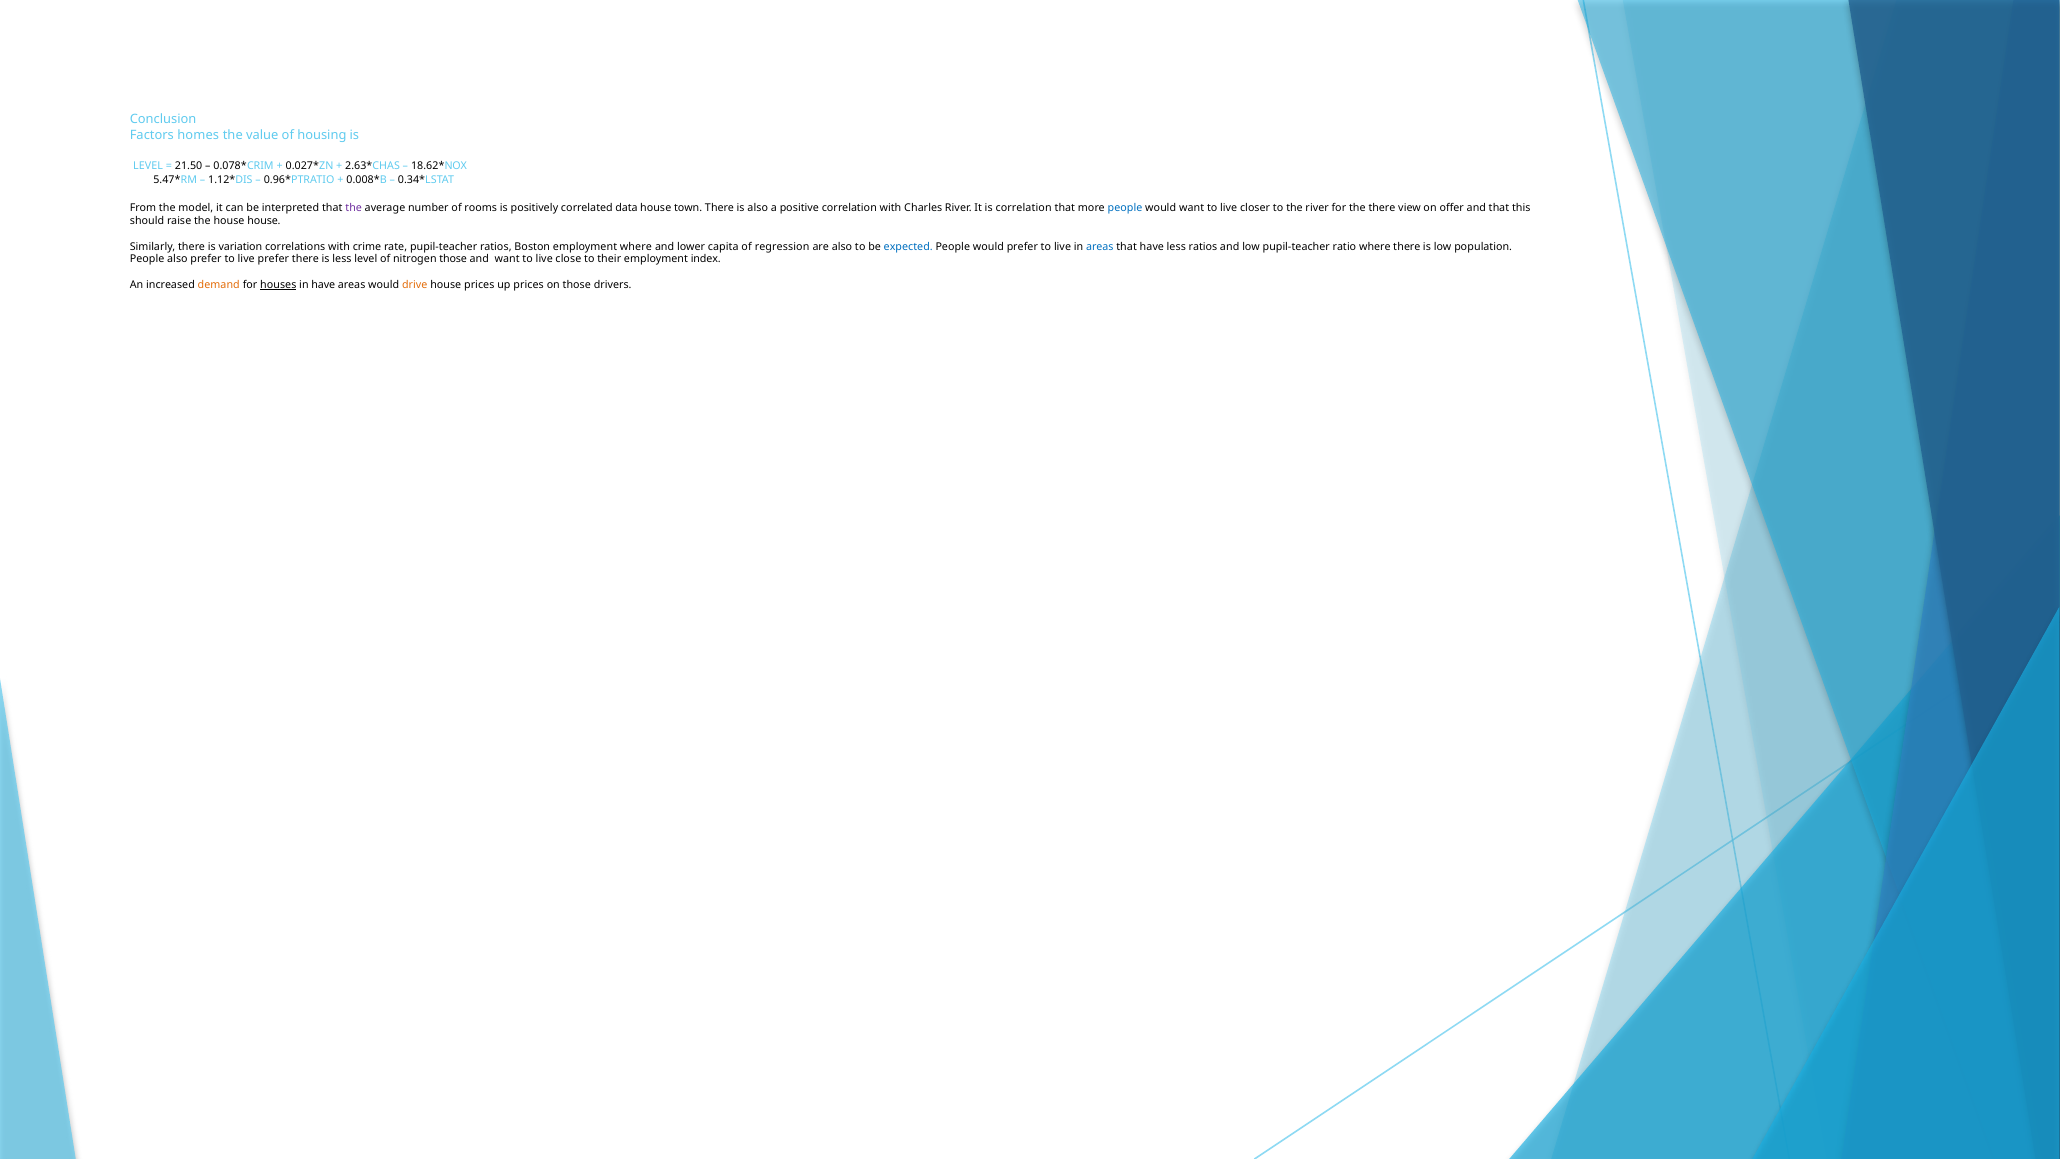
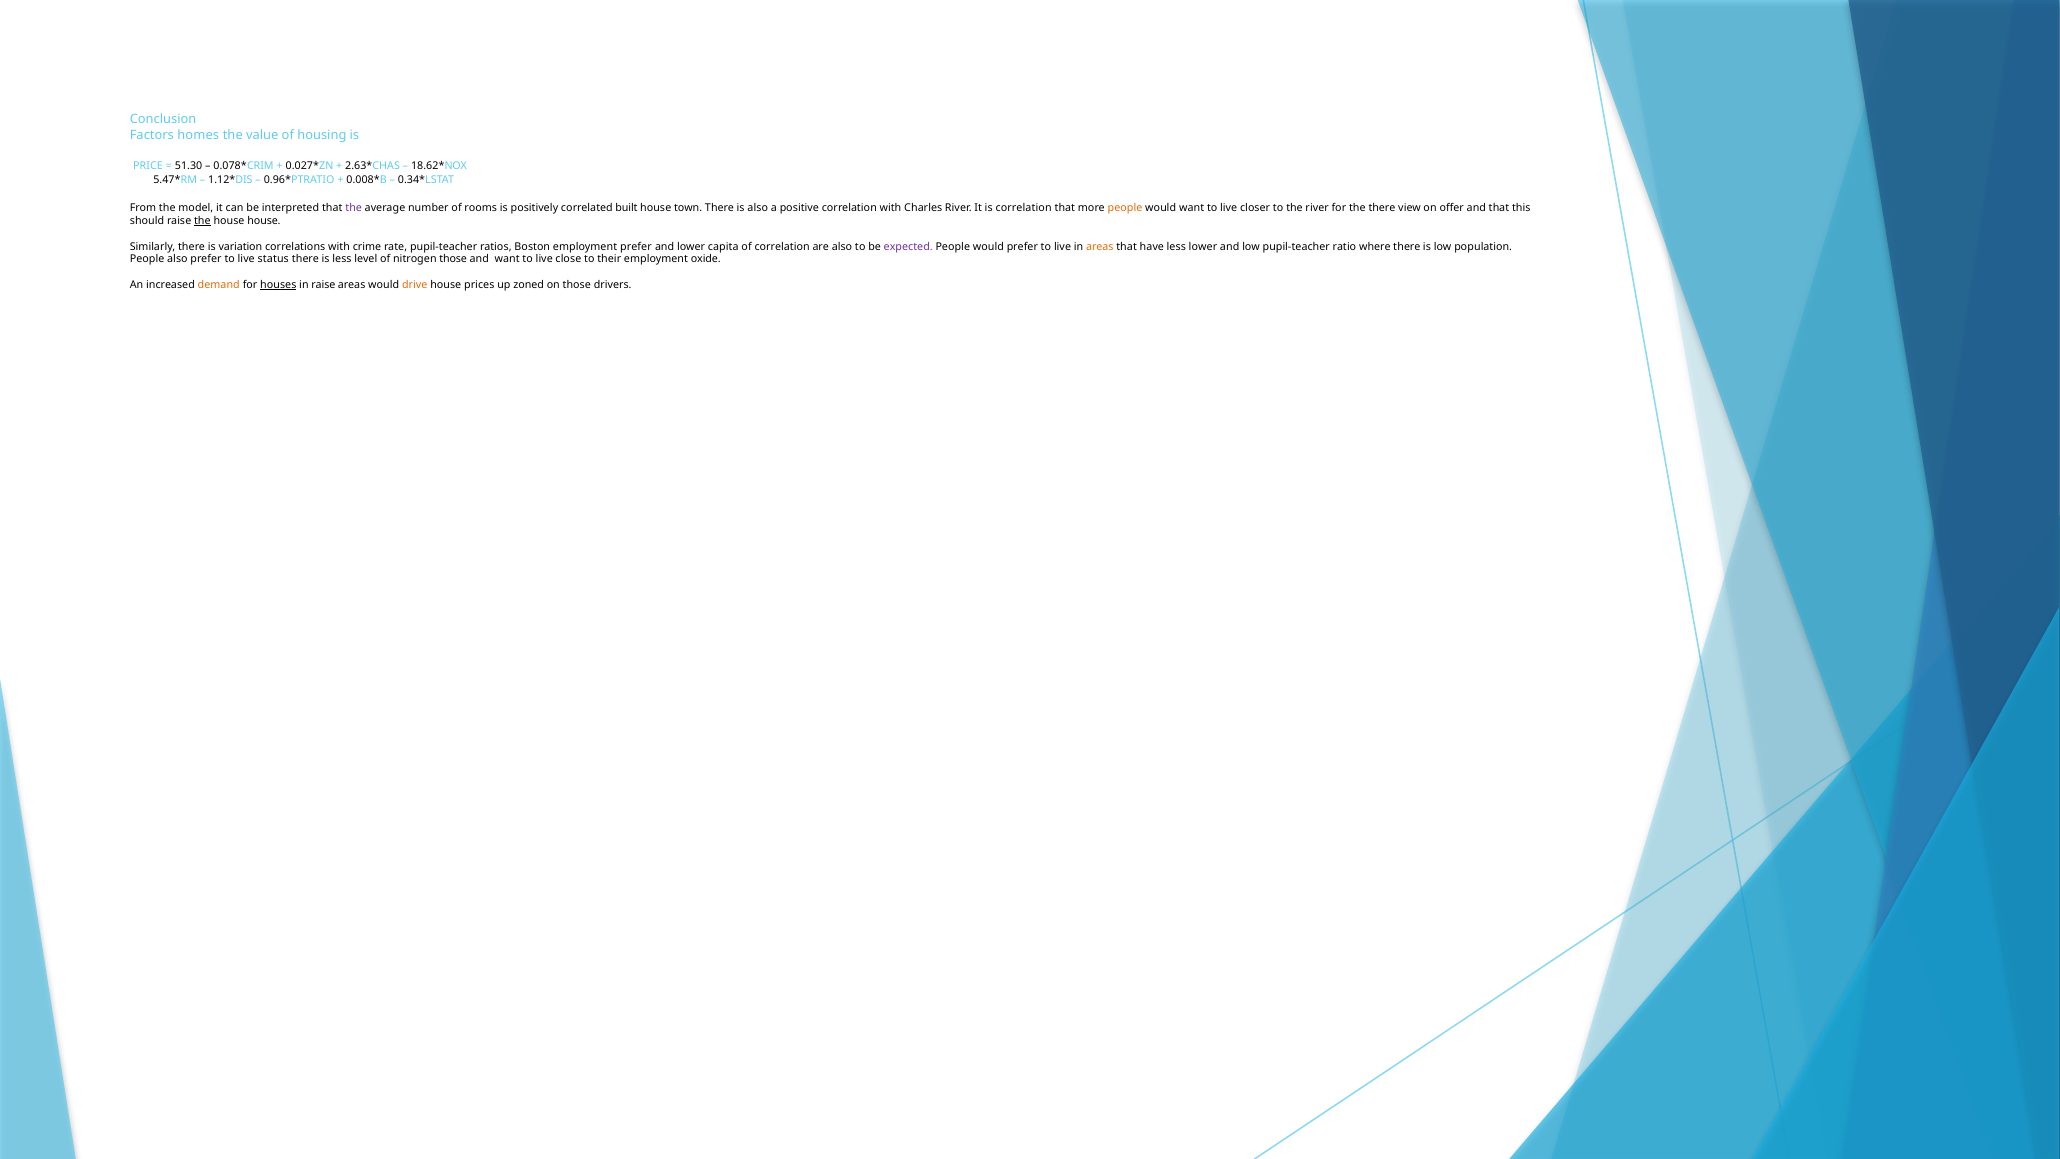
LEVEL: LEVEL -> PRICE (148, 166)
21.50: 21.50 -> 51.30 (189, 166)
data: data -> built (627, 208)
people colour: blue -> orange (1125, 208)
the underline: none -> present (202, 221)
employment where: where -> prefer (636, 246)
of regression: regression -> correlation (782, 246)
expected colour: blue -> purple (908, 246)
areas colour: blue -> orange (1100, 246)
less ratios: ratios -> lower (1203, 246)
live prefer: prefer -> status (273, 259)
index: index -> oxide (706, 259)
in have: have -> raise (323, 285)
up prices: prices -> zoned (529, 285)
